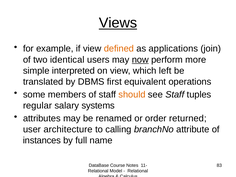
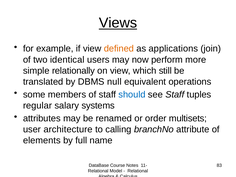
now underline: present -> none (140, 60)
interpreted: interpreted -> relationally (73, 71)
left: left -> still (165, 71)
first: first -> null (114, 82)
should colour: orange -> blue (132, 95)
returned: returned -> multisets (188, 118)
instances: instances -> elements (42, 140)
